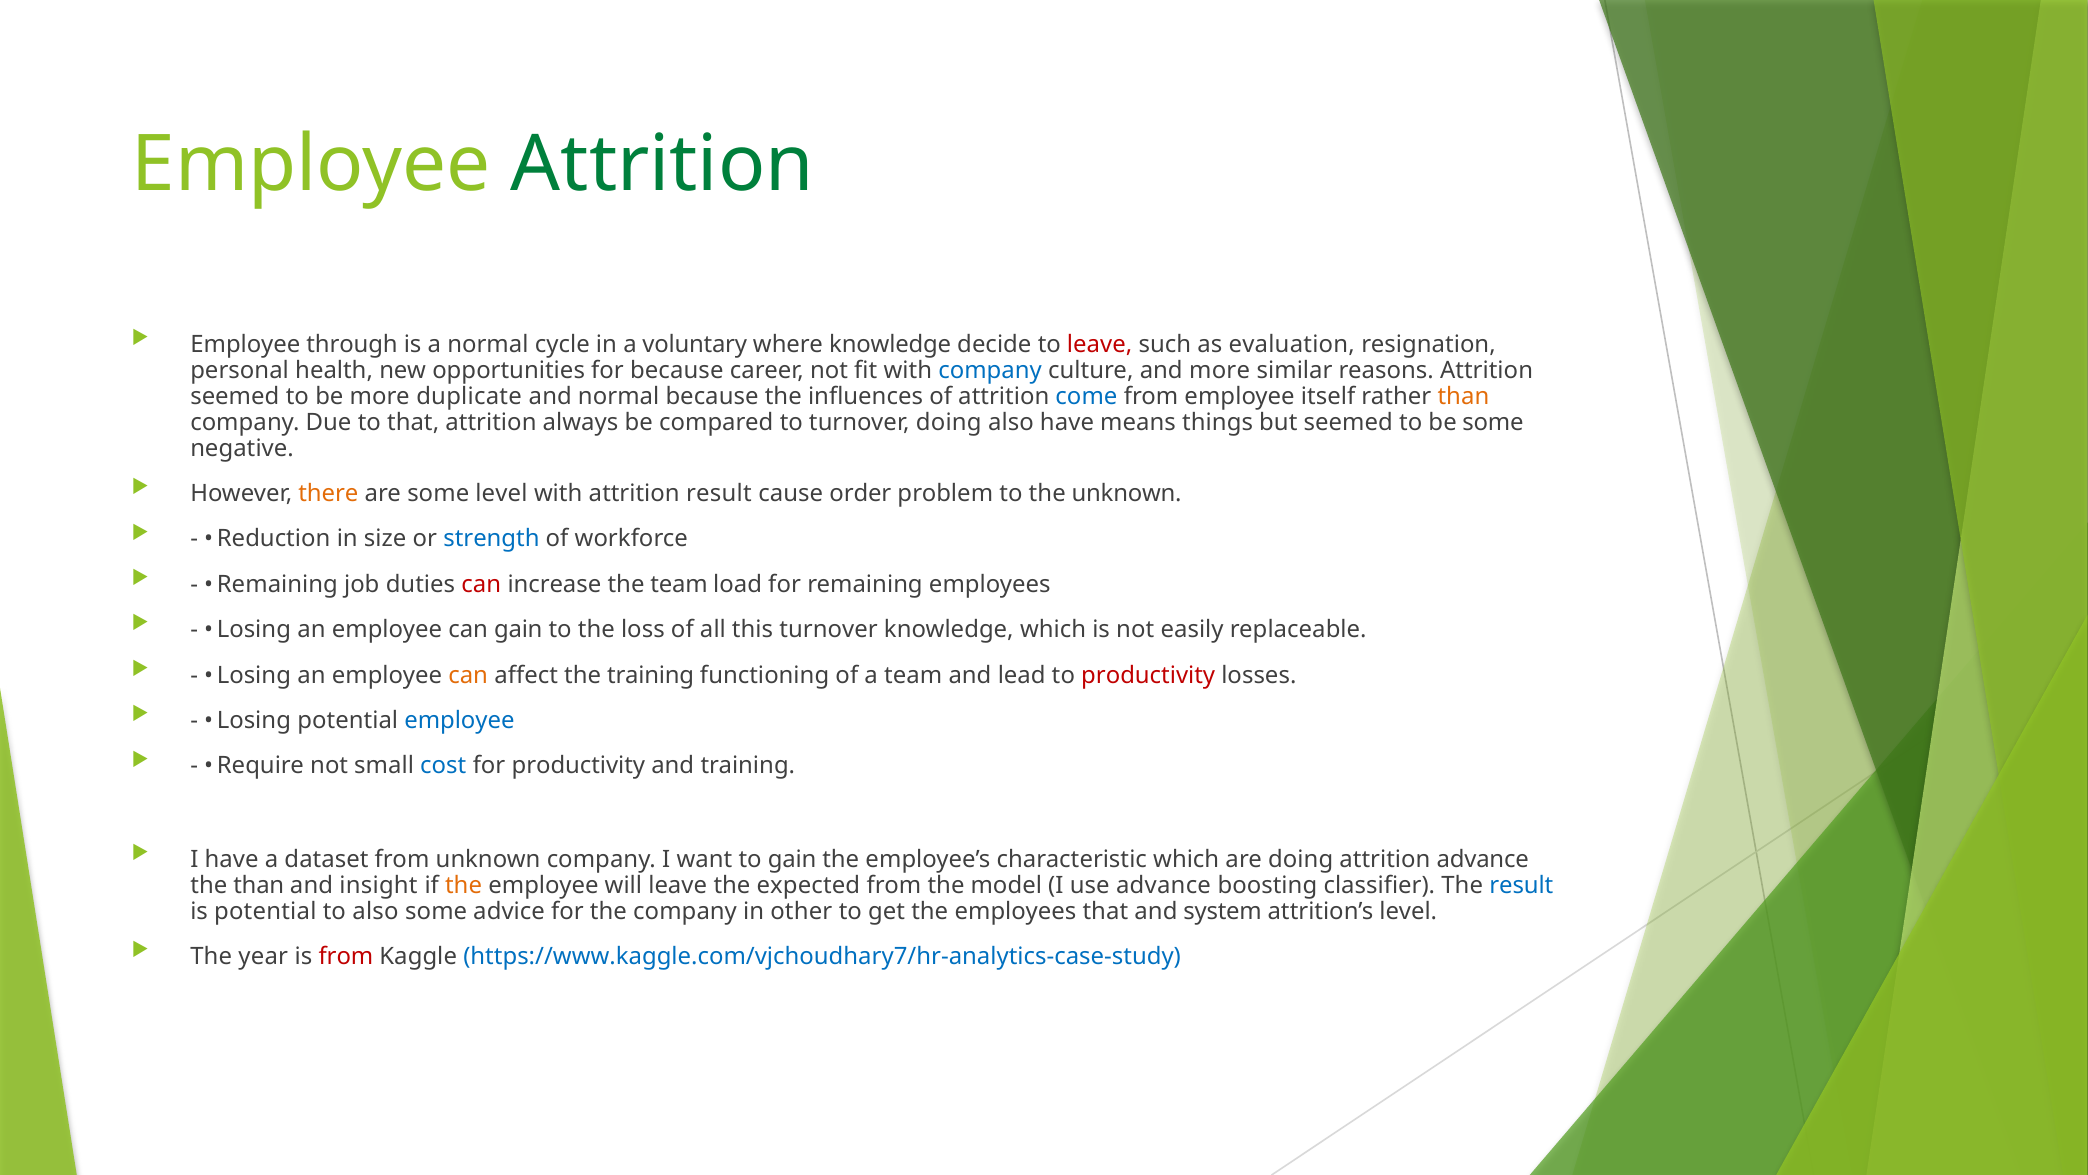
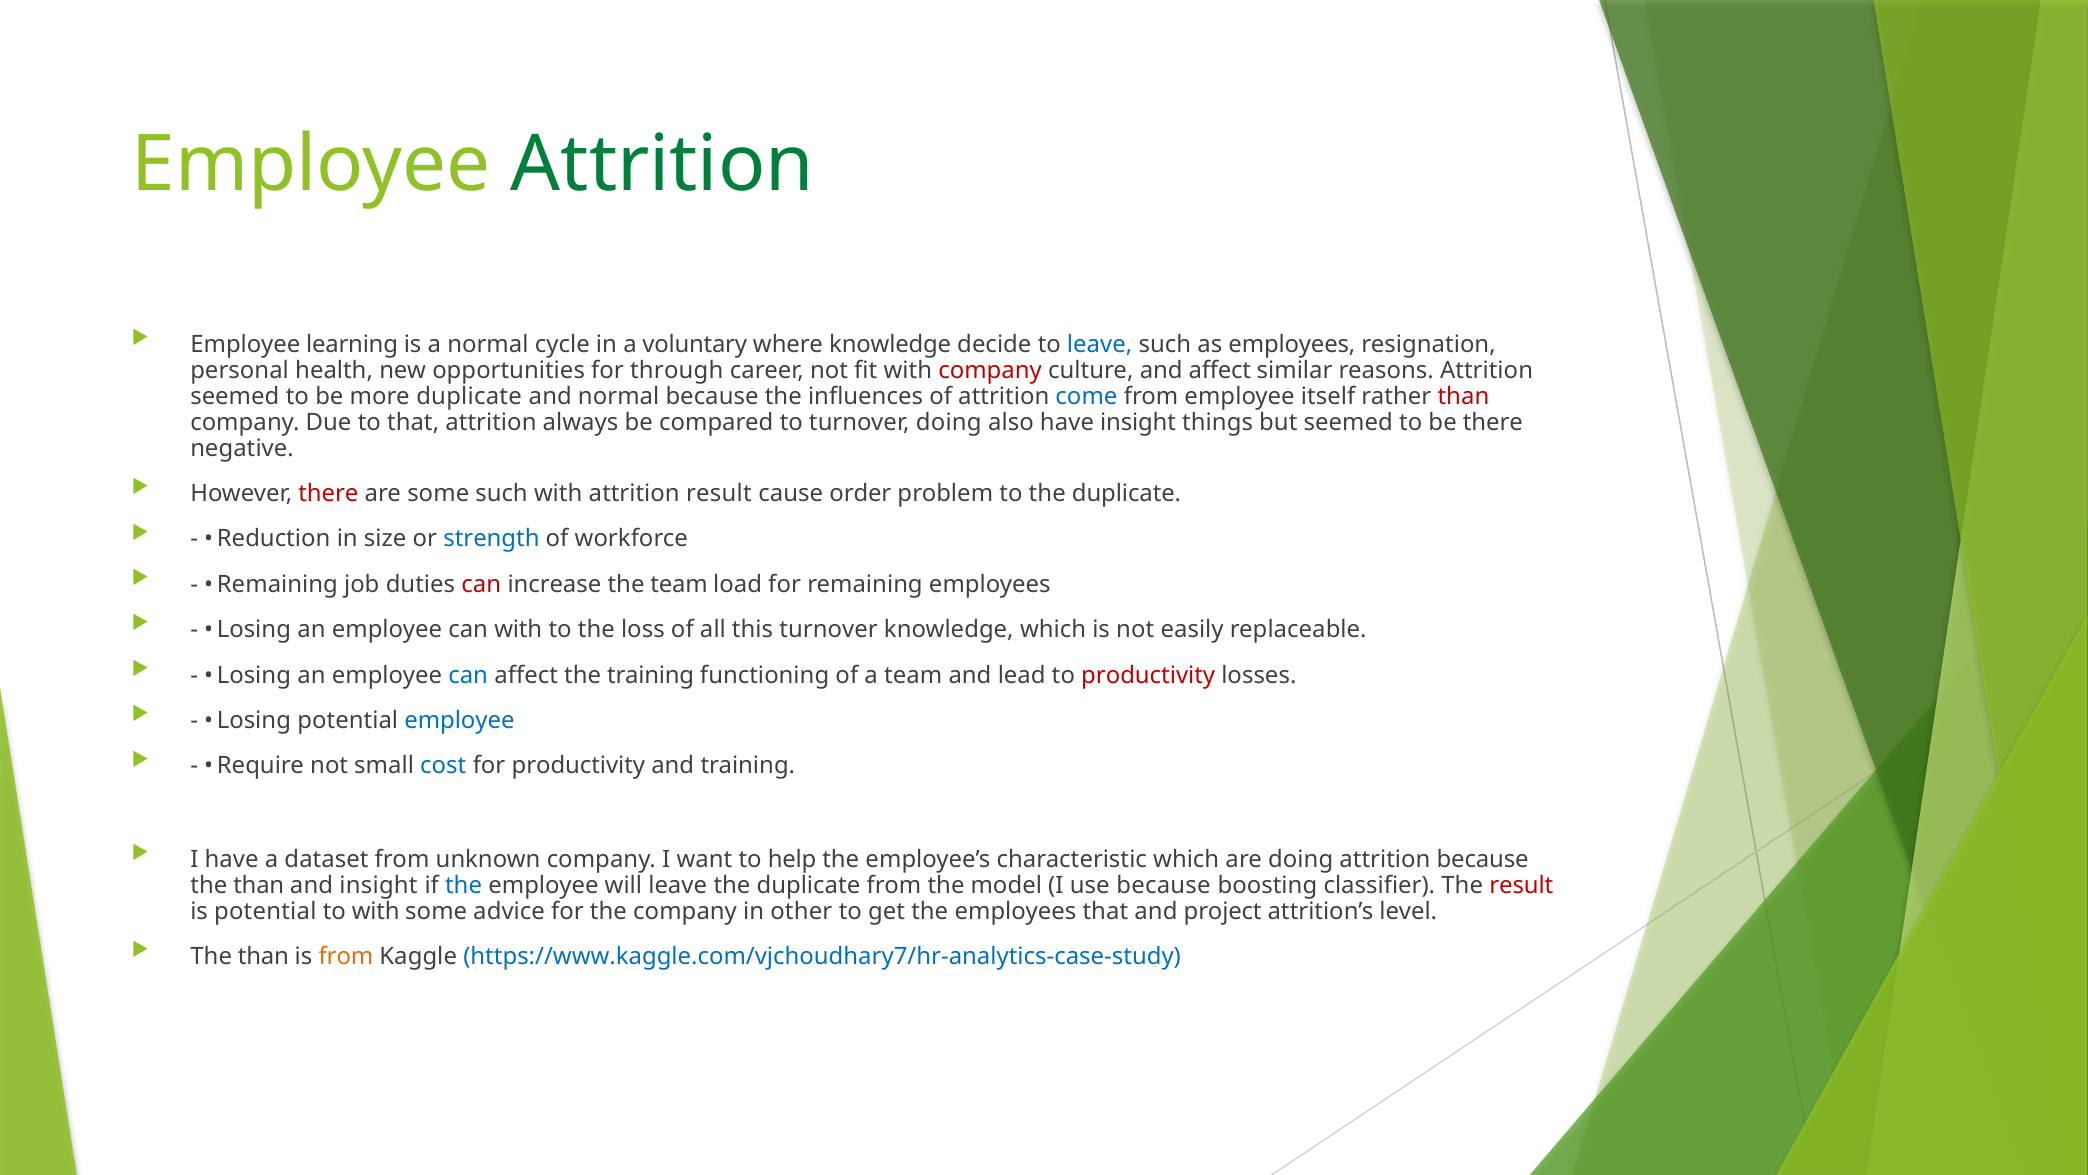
through: through -> learning (352, 345)
leave colour: red -> blue (1100, 345)
as evaluation: evaluation -> employees (1292, 345)
for because: because -> through (677, 371)
company colour: blue -> red (990, 371)
and more: more -> affect (1220, 371)
than colour: orange -> red (1463, 396)
have means: means -> insight (1138, 422)
be some: some -> there (1493, 422)
there colour: orange -> red (328, 493)
some level: level -> such (502, 493)
to the unknown: unknown -> duplicate (1127, 493)
can gain: gain -> with (518, 630)
can colour: orange -> blue (468, 675)
to gain: gain -> help (792, 859)
attrition advance: advance -> because (1483, 859)
the colour: orange -> blue (464, 885)
leave the expected: expected -> duplicate (808, 885)
use advance: advance -> because (1164, 885)
result colour: blue -> red (1521, 885)
to also: also -> with (376, 911)
system: system -> project (1223, 911)
year: year -> than (263, 956)
from colour: red -> orange (346, 956)
